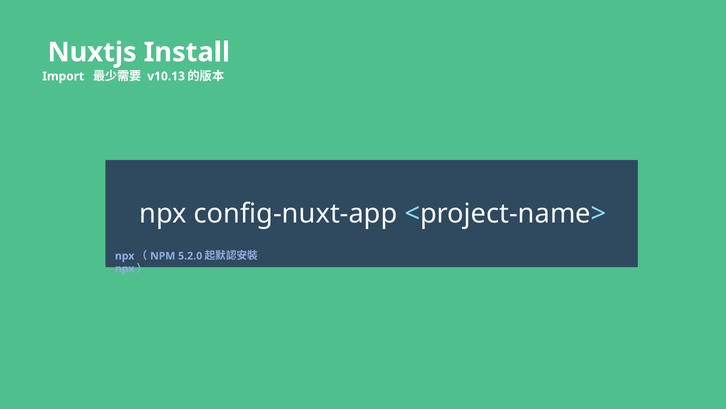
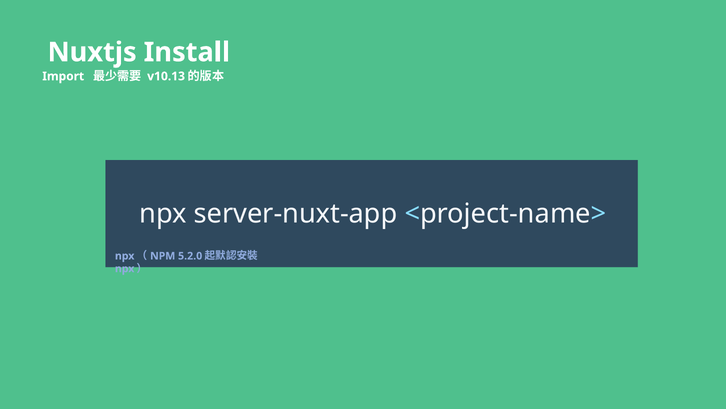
config-nuxt-app: config-nuxt-app -> server-nuxt-app (296, 213)
